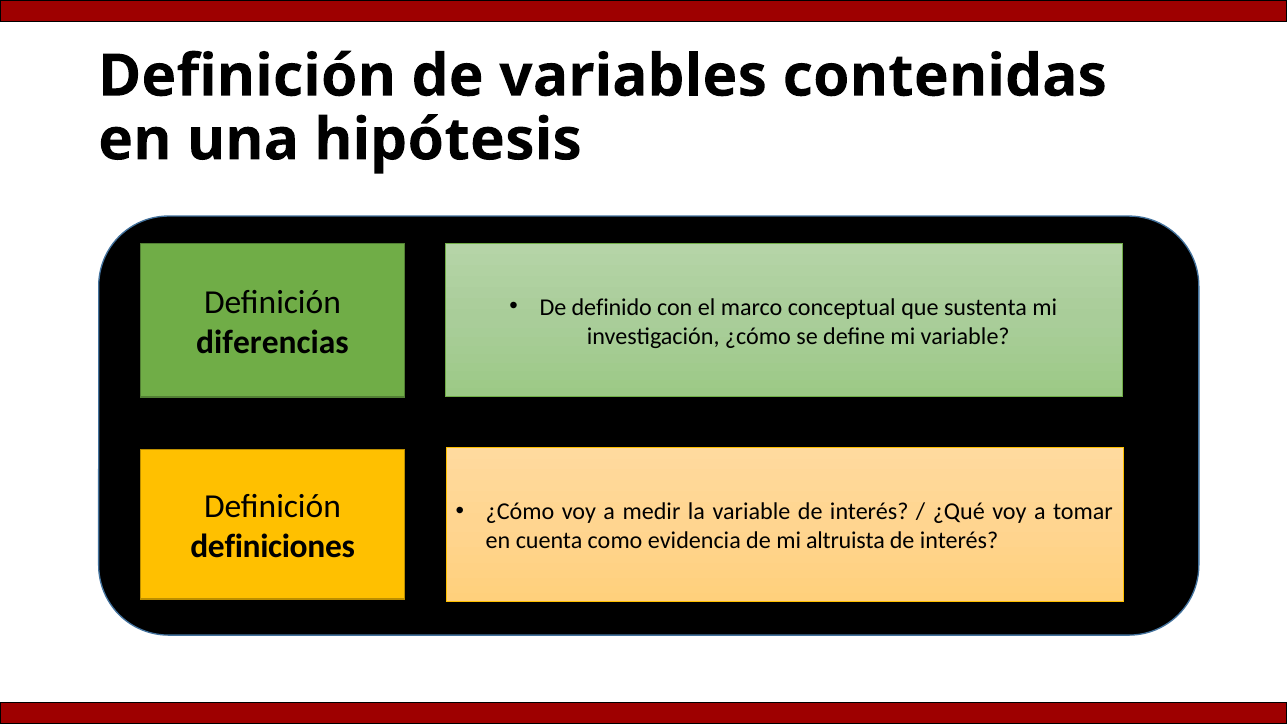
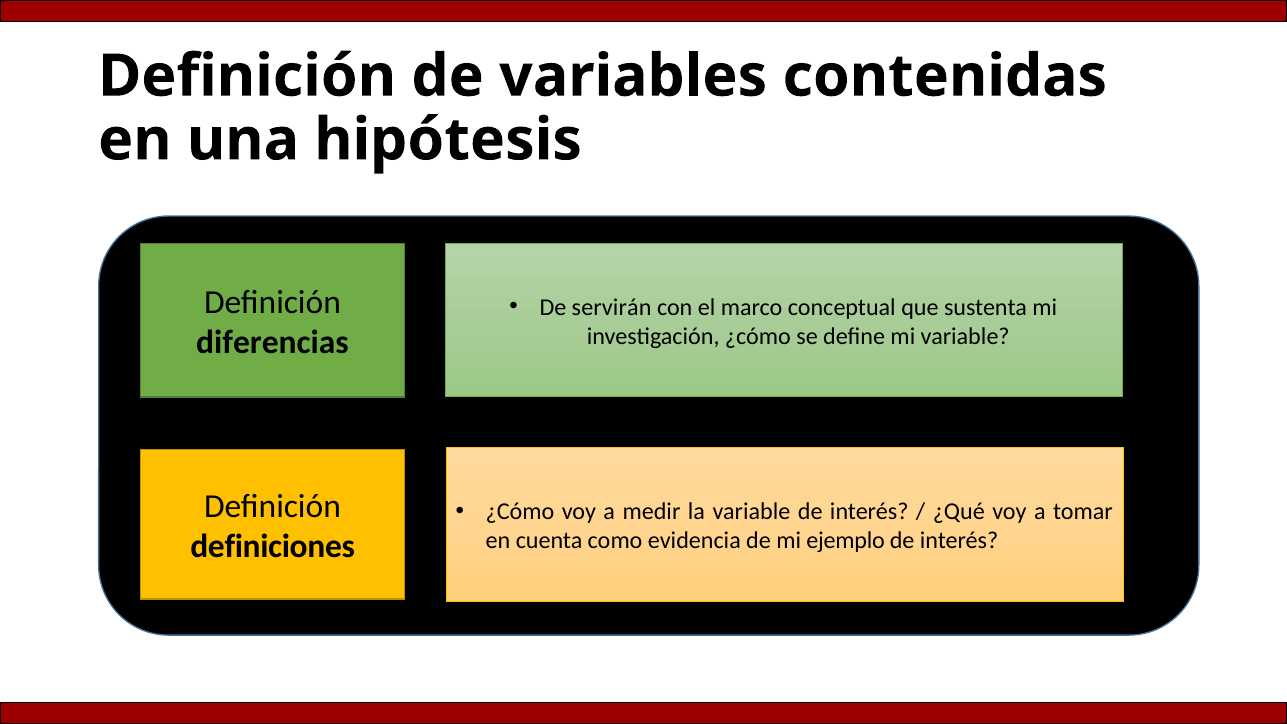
definido: definido -> servirán (612, 307)
altruista: altruista -> ejemplo (846, 540)
